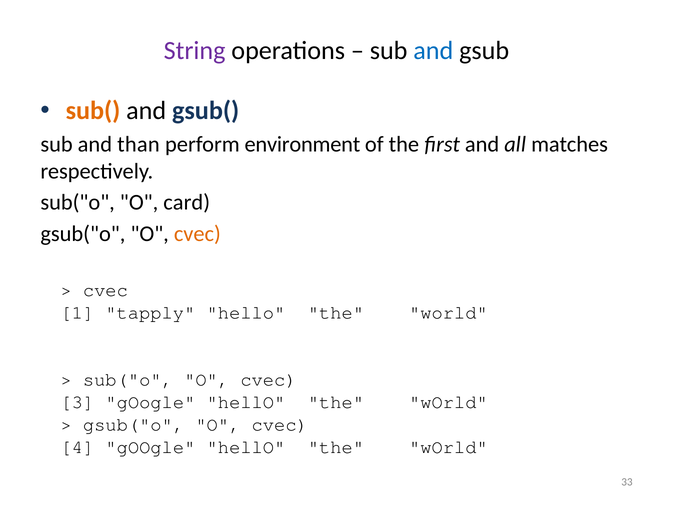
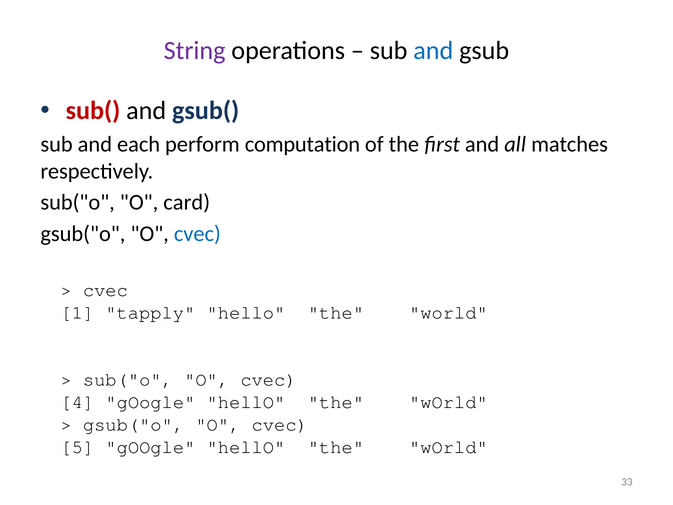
sub( colour: orange -> red (93, 111)
than: than -> each (139, 144)
environment: environment -> computation (302, 144)
cvec colour: orange -> blue (197, 234)
3: 3 -> 4 (77, 402)
4: 4 -> 5 (77, 447)
